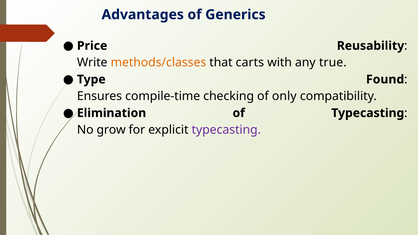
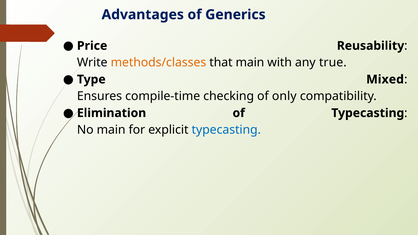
that carts: carts -> main (250, 63)
Found: Found -> Mixed (385, 79)
No grow: grow -> main (111, 130)
typecasting colour: purple -> blue (226, 130)
